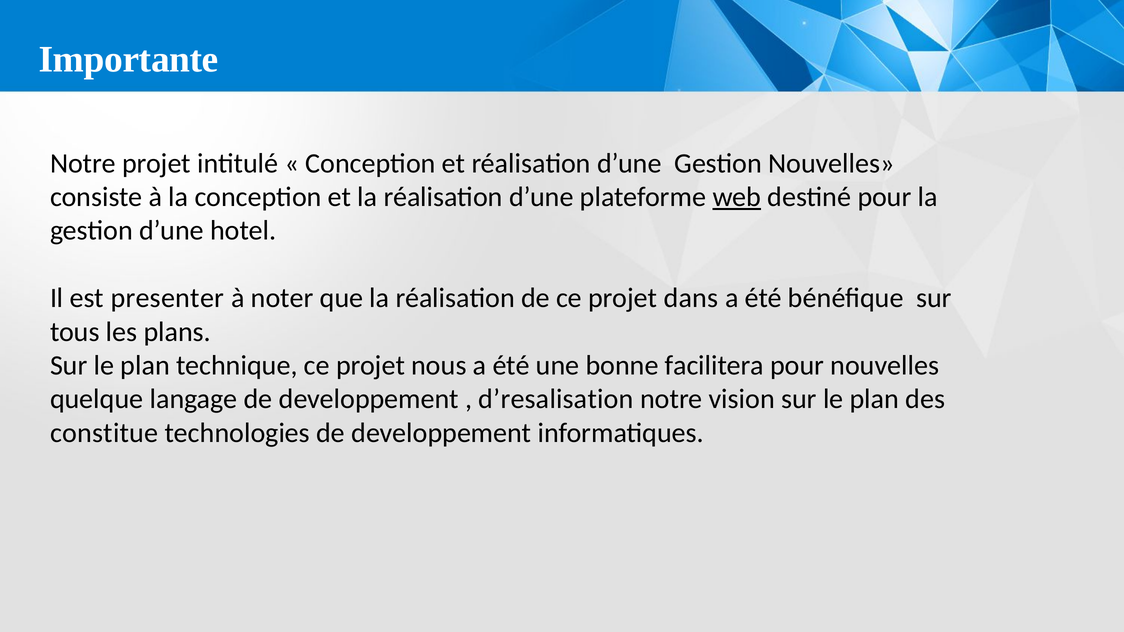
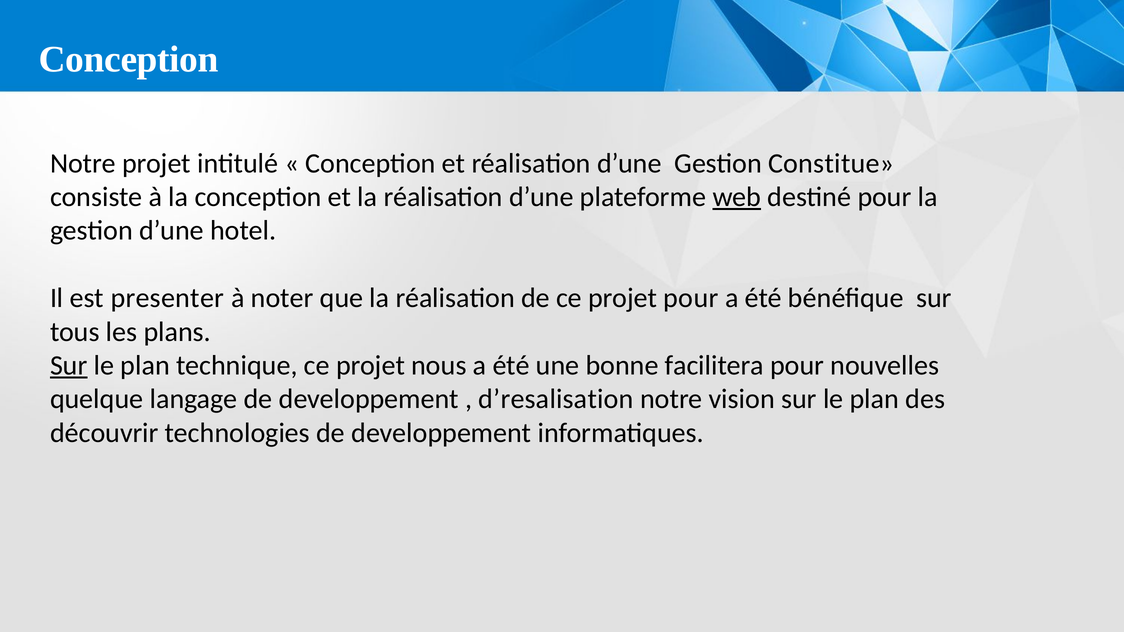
Importante: Importante -> Conception (129, 59)
Gestion Nouvelles: Nouvelles -> Constitue (831, 163)
projet dans: dans -> pour (691, 298)
Sur underline: none -> present (69, 366)
constitue: constitue -> découvrir (104, 433)
